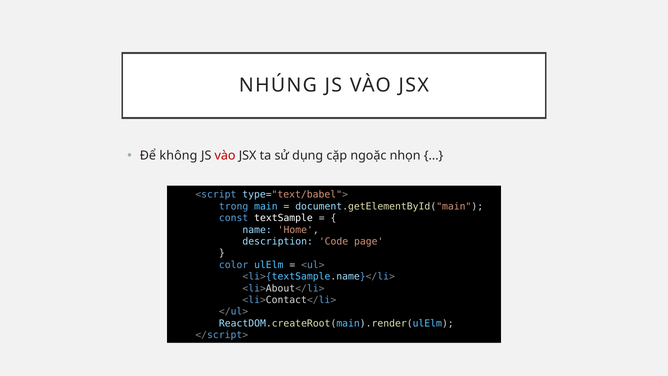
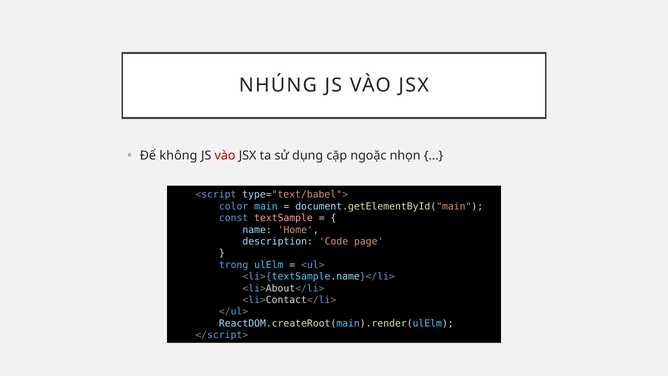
trong: trong -> color (234, 206)
textSample colour: white -> pink (284, 218)
color: color -> trong (234, 265)
